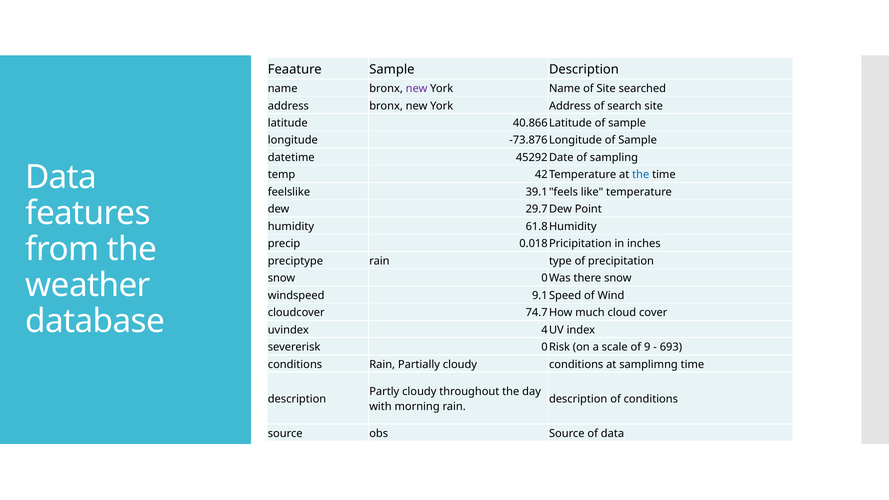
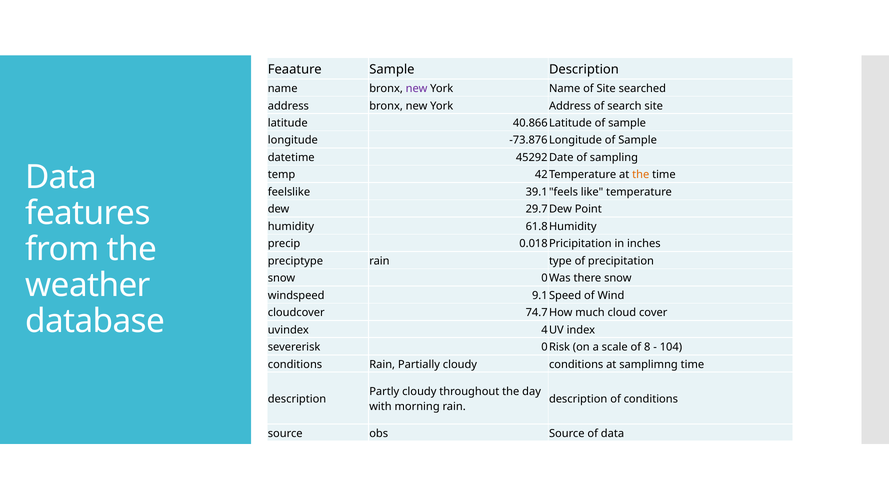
the colour: blue -> orange (641, 175)
9: 9 -> 8 (647, 347)
693: 693 -> 104 (671, 347)
